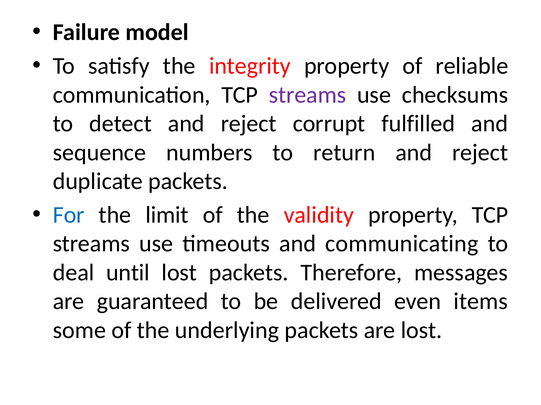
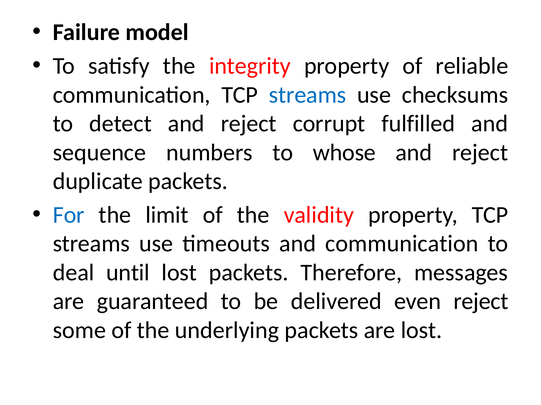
streams colour: purple -> blue (308, 95)
return: return -> whose (344, 153)
and communicating: communicating -> communication (402, 244)
even items: items -> reject (481, 302)
